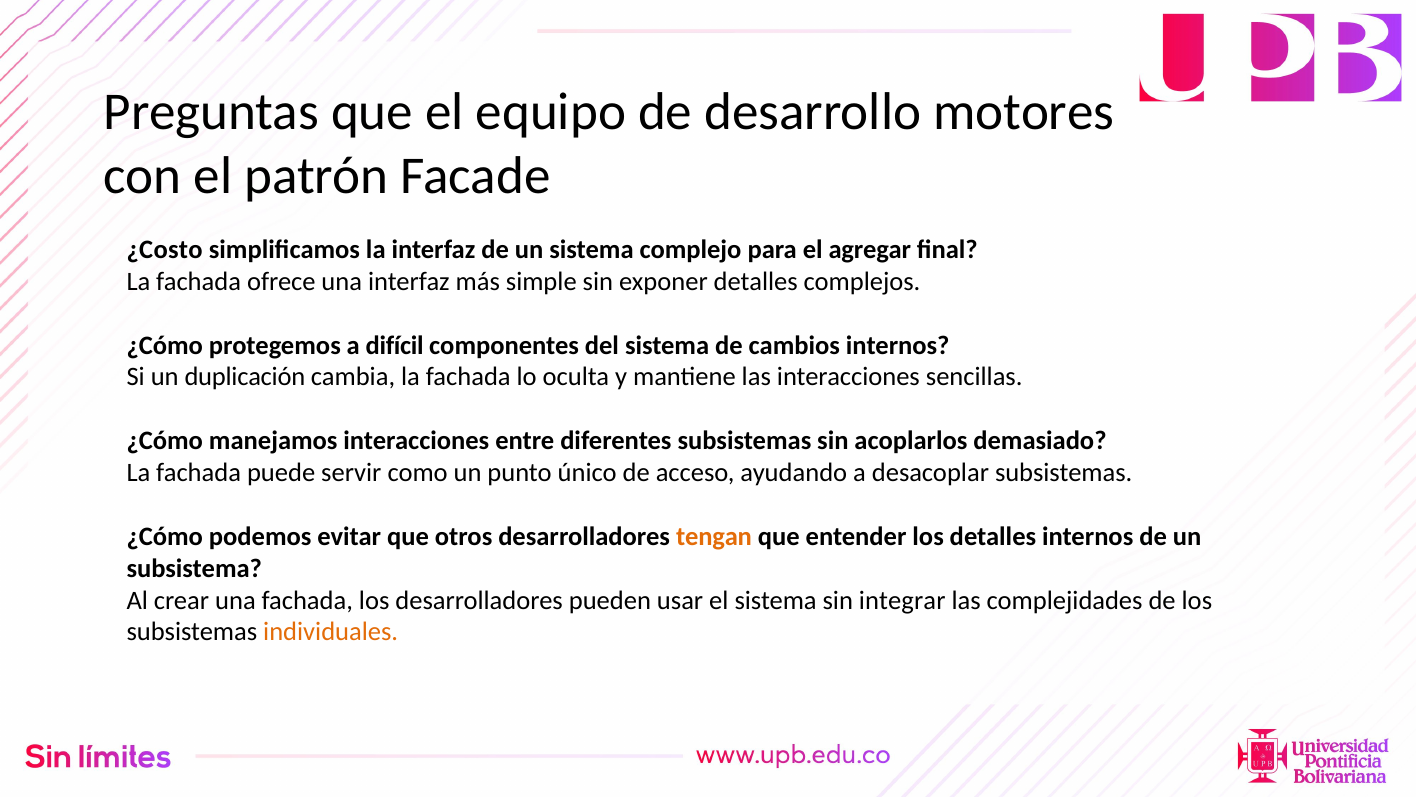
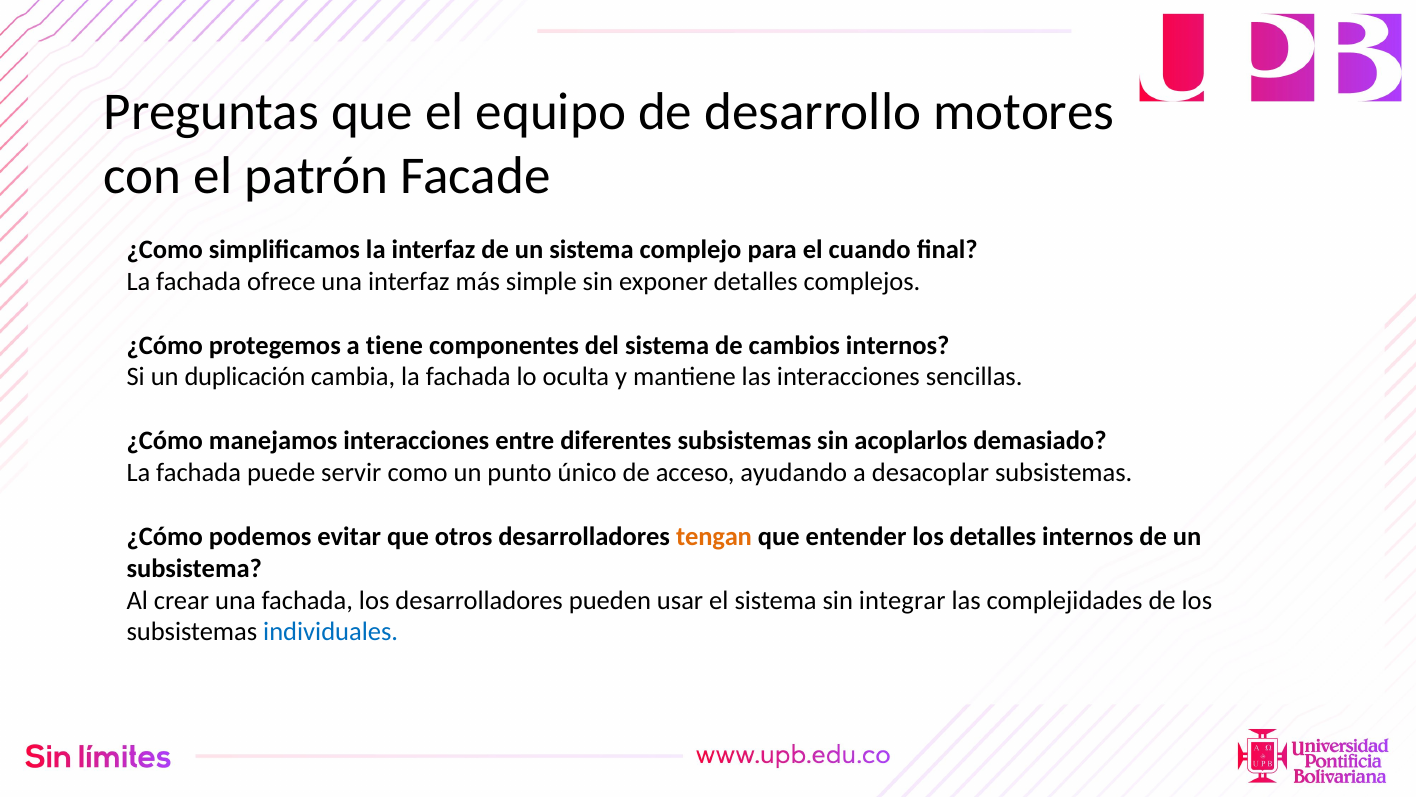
¿Costo: ¿Costo -> ¿Como (165, 249)
agregar: agregar -> cuando (870, 249)
difícil: difícil -> tiene (394, 345)
individuales colour: orange -> blue (331, 632)
